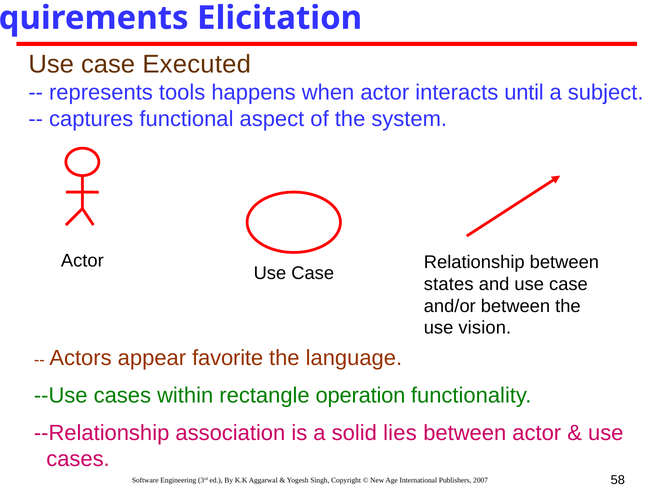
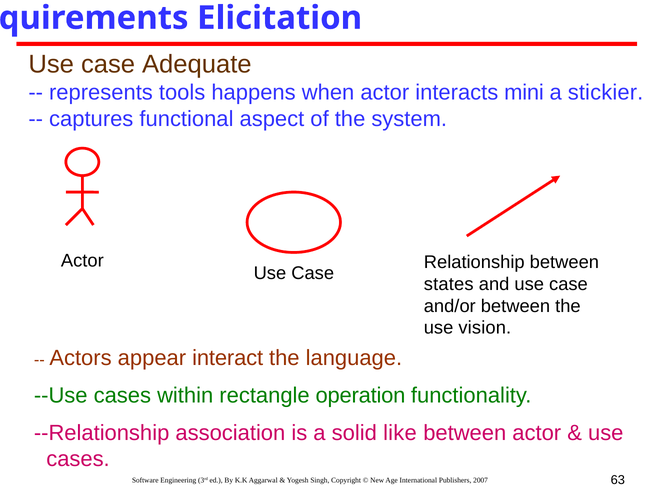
Executed: Executed -> Adequate (197, 64)
until: until -> mini (524, 93)
subject: subject -> stickier (606, 93)
favorite: favorite -> interact (228, 358)
lies: lies -> like (400, 433)
58: 58 -> 63 (618, 480)
